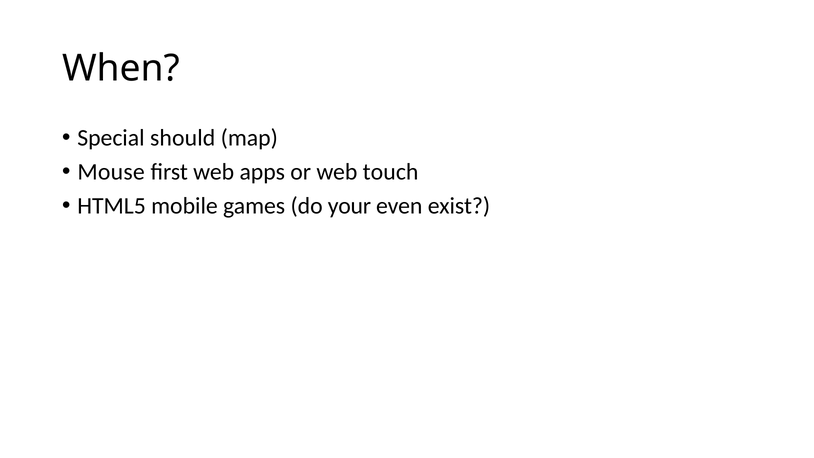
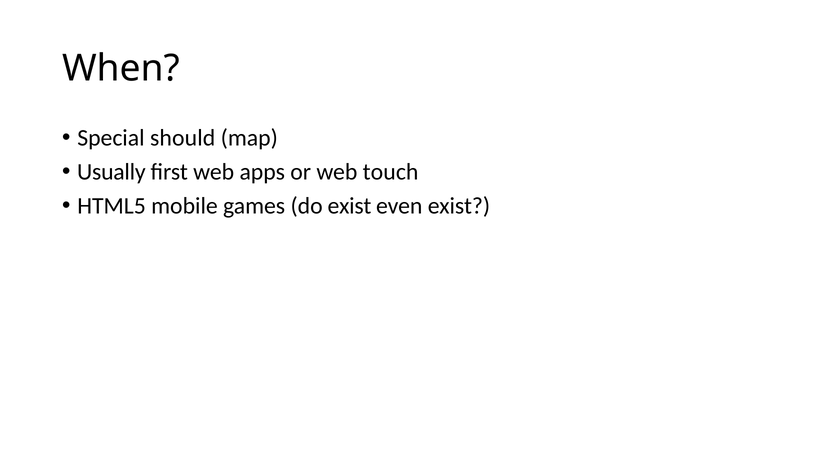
Mouse: Mouse -> Usually (111, 172)
do your: your -> exist (349, 206)
